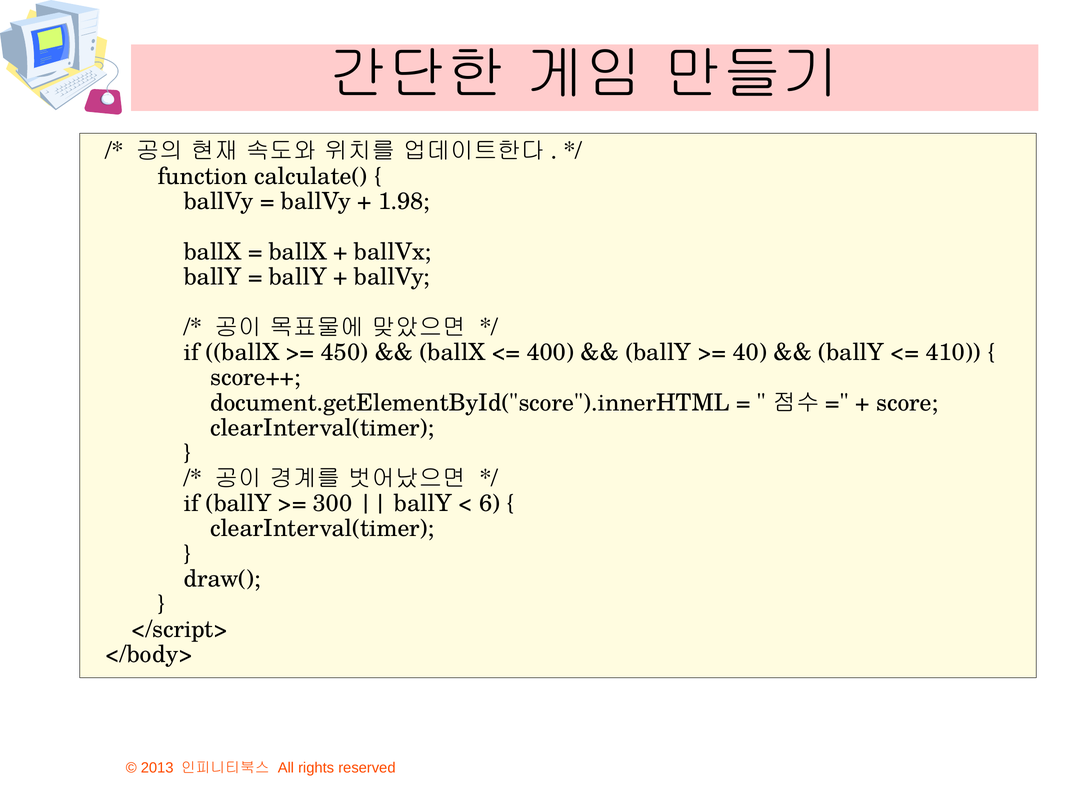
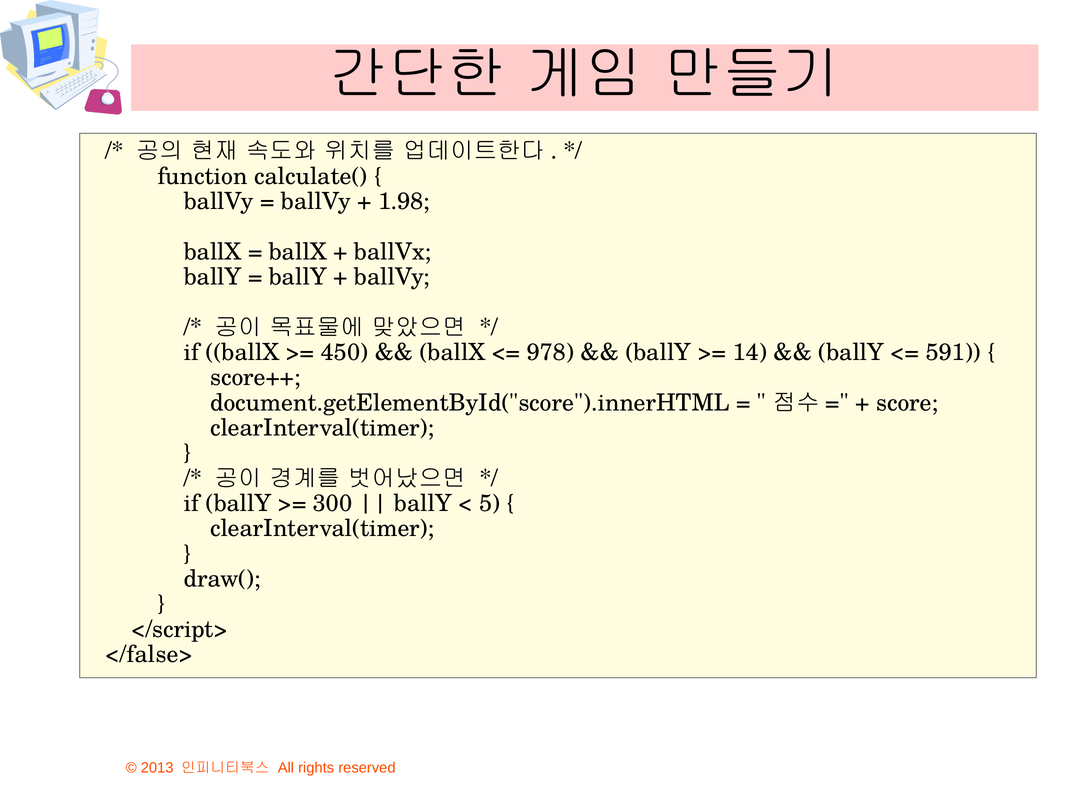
400: 400 -> 978 (550, 352)
40: 40 -> 14 (750, 352)
410: 410 -> 591 (953, 352)
6: 6 -> 5 (490, 503)
</body>: </body> -> </false> (149, 654)
